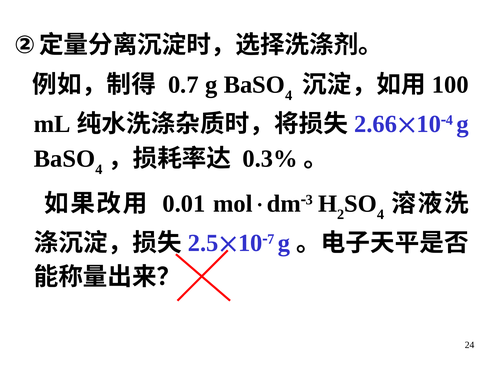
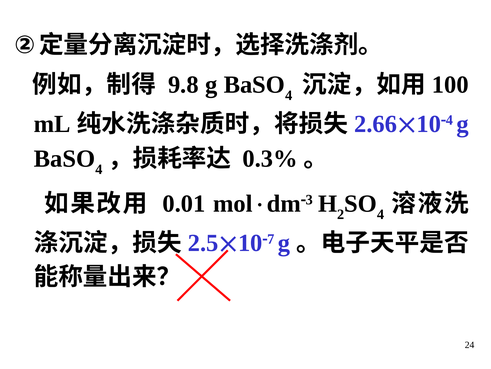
0.7: 0.7 -> 9.8 (183, 85)
